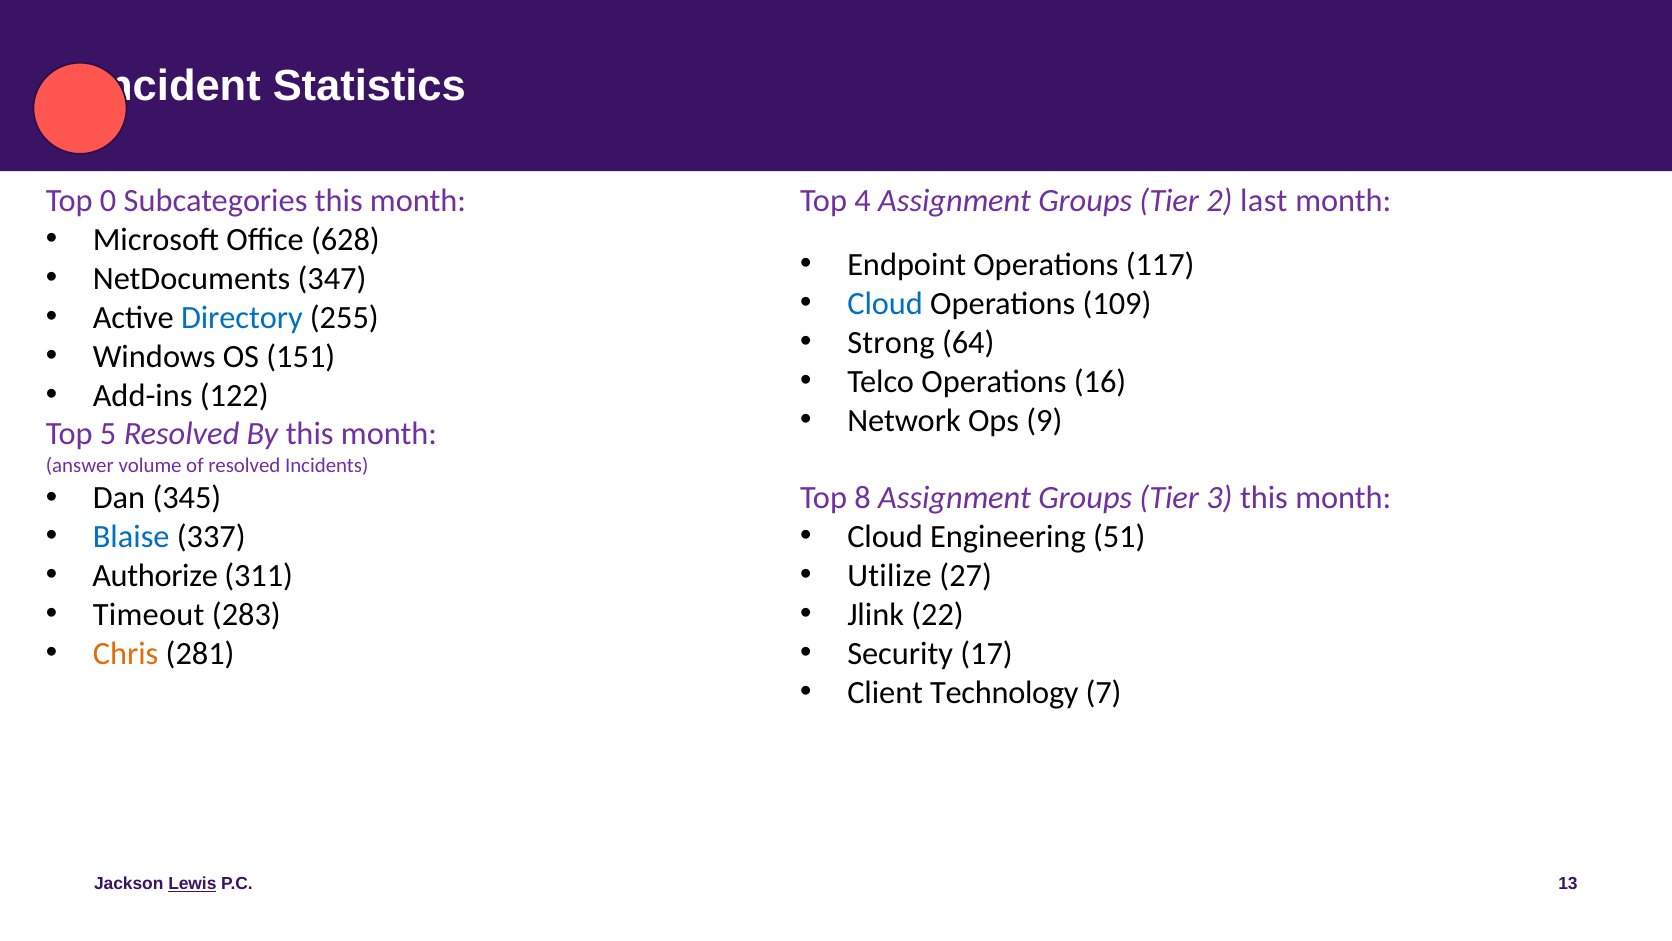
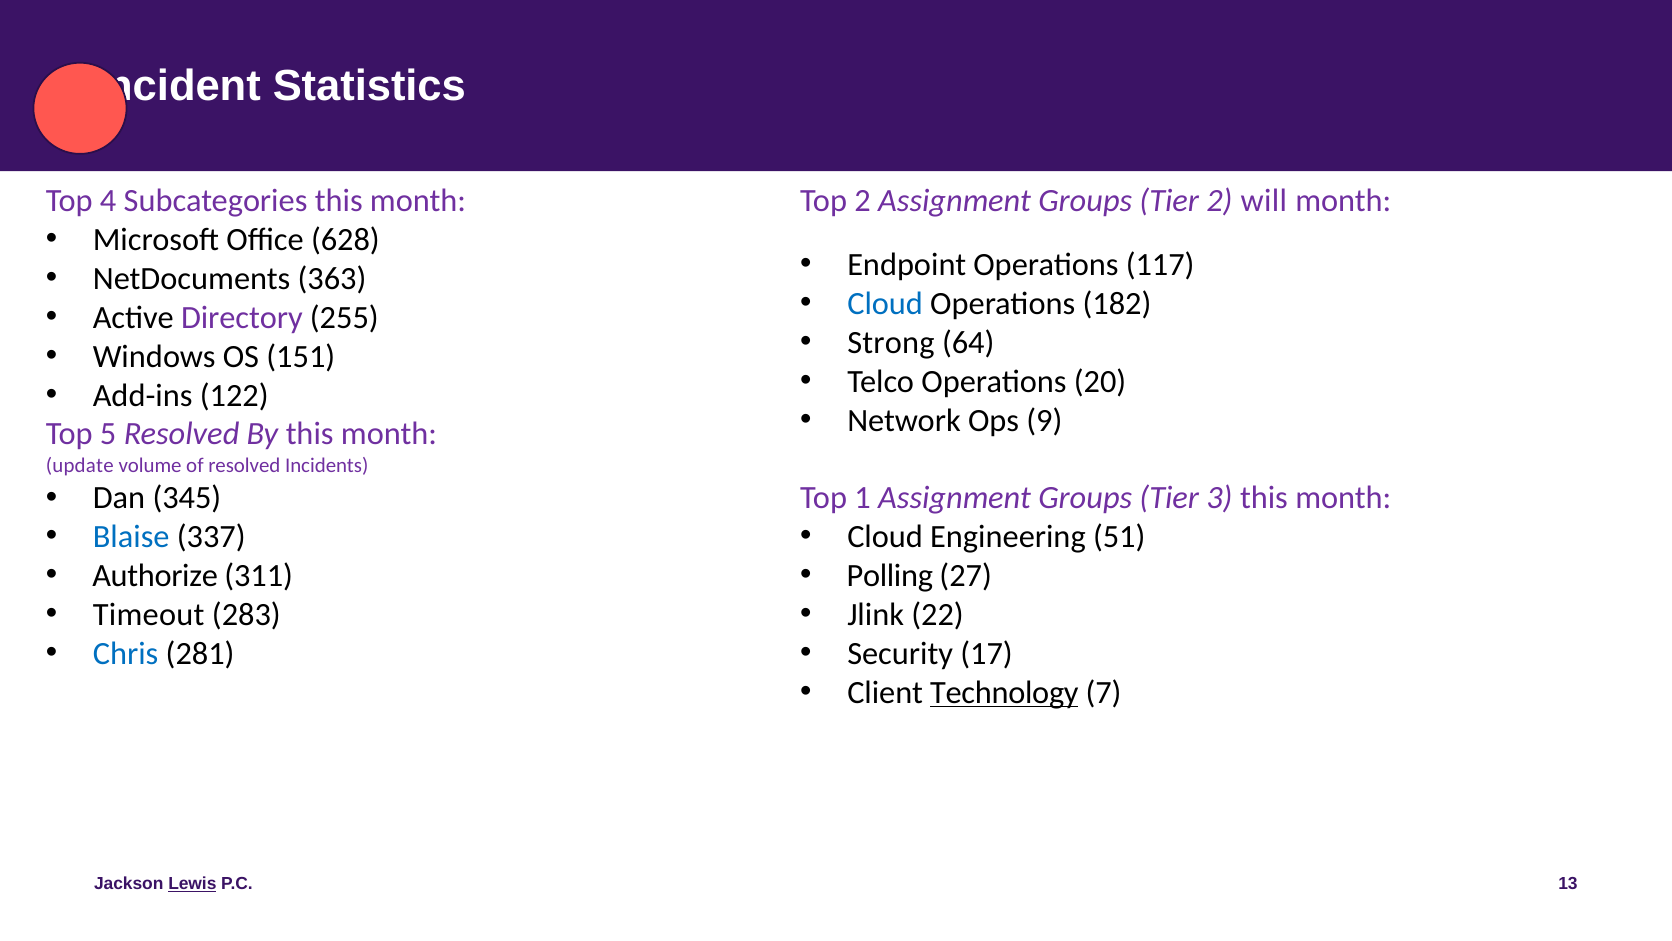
0: 0 -> 4 (108, 201)
Top 4: 4 -> 2 (863, 201)
last: last -> will (1264, 201)
347: 347 -> 363 (332, 279)
109: 109 -> 182 (1117, 304)
Directory colour: blue -> purple (242, 317)
16: 16 -> 20 (1100, 381)
answer: answer -> update (80, 465)
8: 8 -> 1 (863, 498)
Utilize: Utilize -> Polling (890, 576)
Chris colour: orange -> blue (126, 653)
Technology underline: none -> present (1004, 692)
